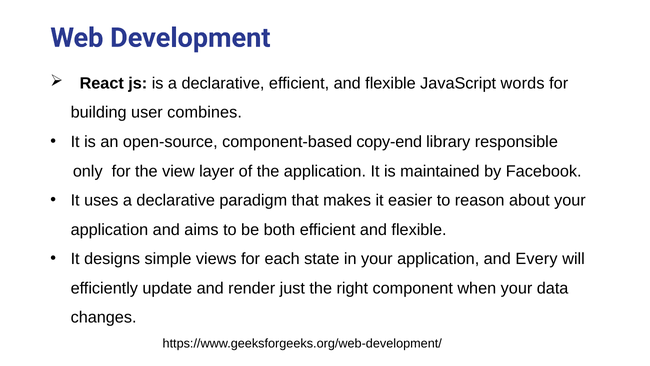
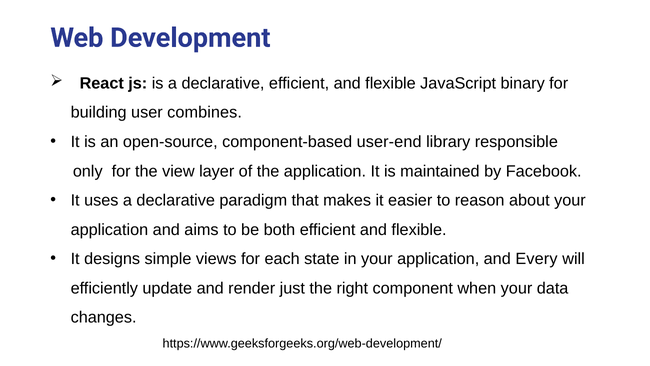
words: words -> binary (523, 83)
copy-end: copy-end -> user-end (389, 142)
